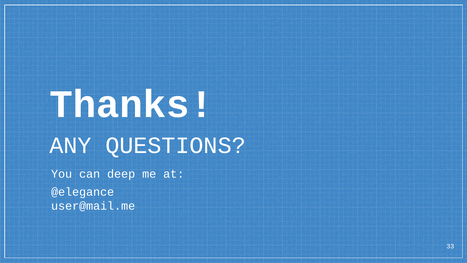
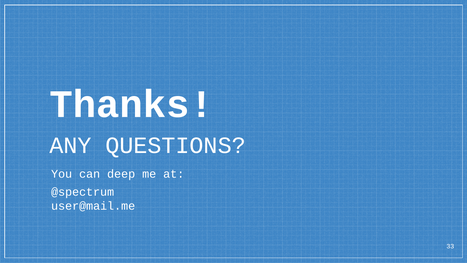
@elegance: @elegance -> @spectrum (83, 192)
